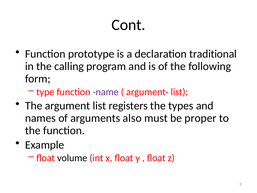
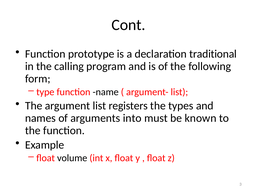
name colour: purple -> black (106, 92)
also: also -> into (132, 118)
proper: proper -> known (201, 118)
